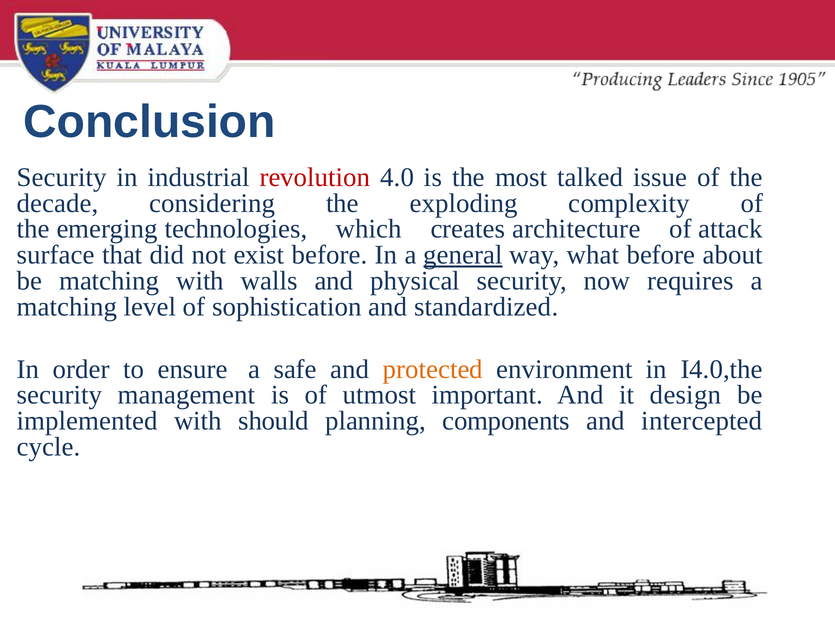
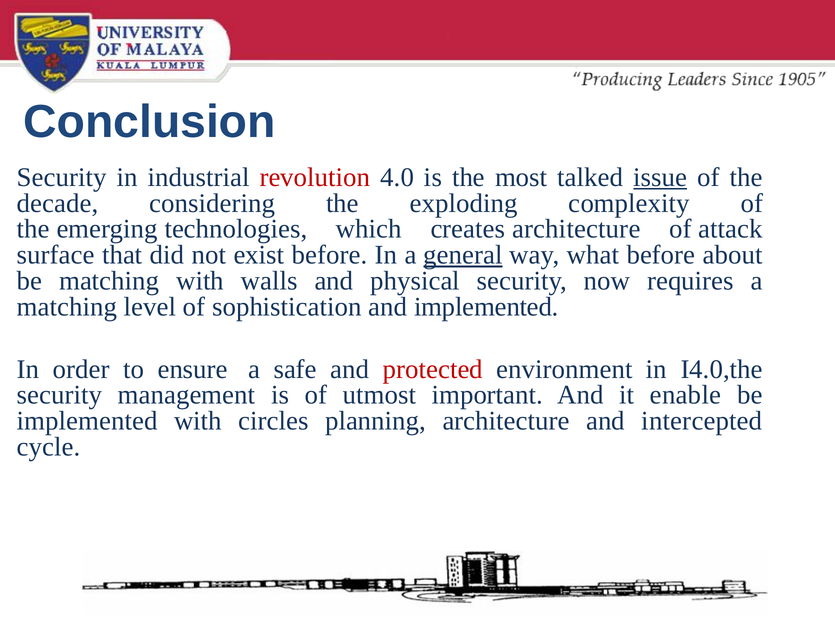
issue underline: none -> present (660, 177)
and standardized: standardized -> implemented (486, 307)
protected colour: orange -> red (433, 369)
design: design -> enable (686, 395)
should: should -> circles (273, 421)
planning components: components -> architecture (506, 421)
